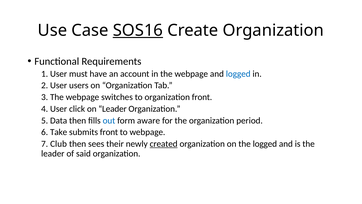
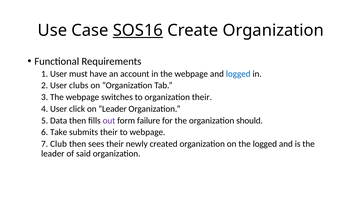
users: users -> clubs (79, 85)
organization front: front -> their (202, 97)
out colour: blue -> purple (109, 120)
aware: aware -> failure (149, 120)
period: period -> should (250, 120)
submits front: front -> their (109, 132)
created underline: present -> none (164, 144)
